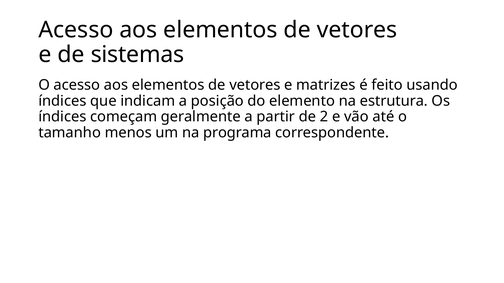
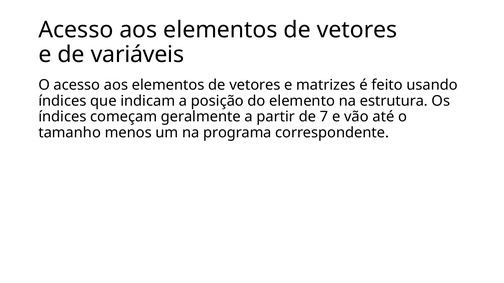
sistemas: sistemas -> variáveis (137, 55)
2: 2 -> 7 (324, 117)
